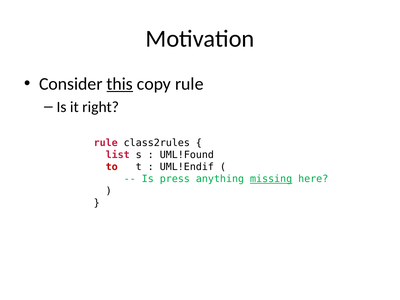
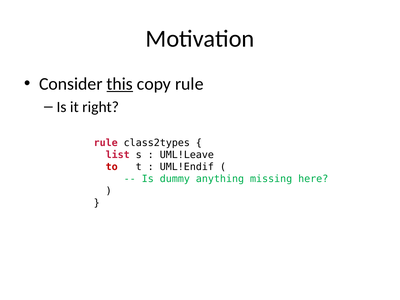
class2rules: class2rules -> class2types (157, 143)
UML!Found: UML!Found -> UML!Leave (187, 155)
press: press -> dummy (175, 179)
missing underline: present -> none (271, 179)
